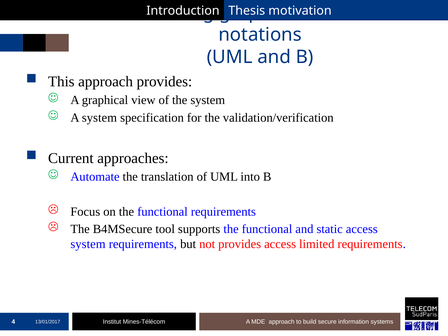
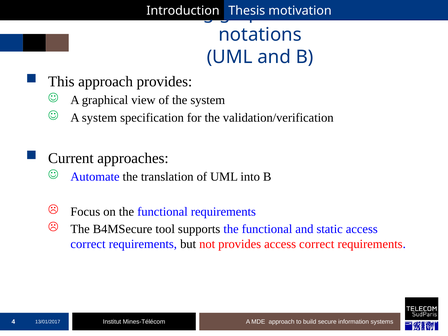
system: system -> correct (88, 244)
limited: limited -> correct (317, 244)
